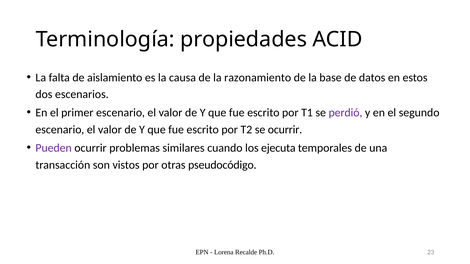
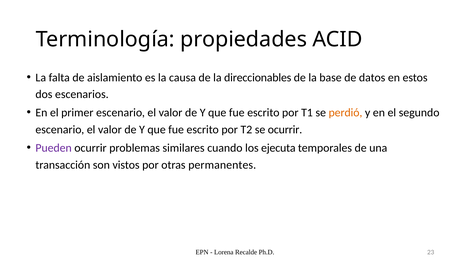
razonamiento: razonamiento -> direccionables (258, 78)
perdió colour: purple -> orange (345, 113)
pseudocódigo: pseudocódigo -> permanentes (222, 165)
